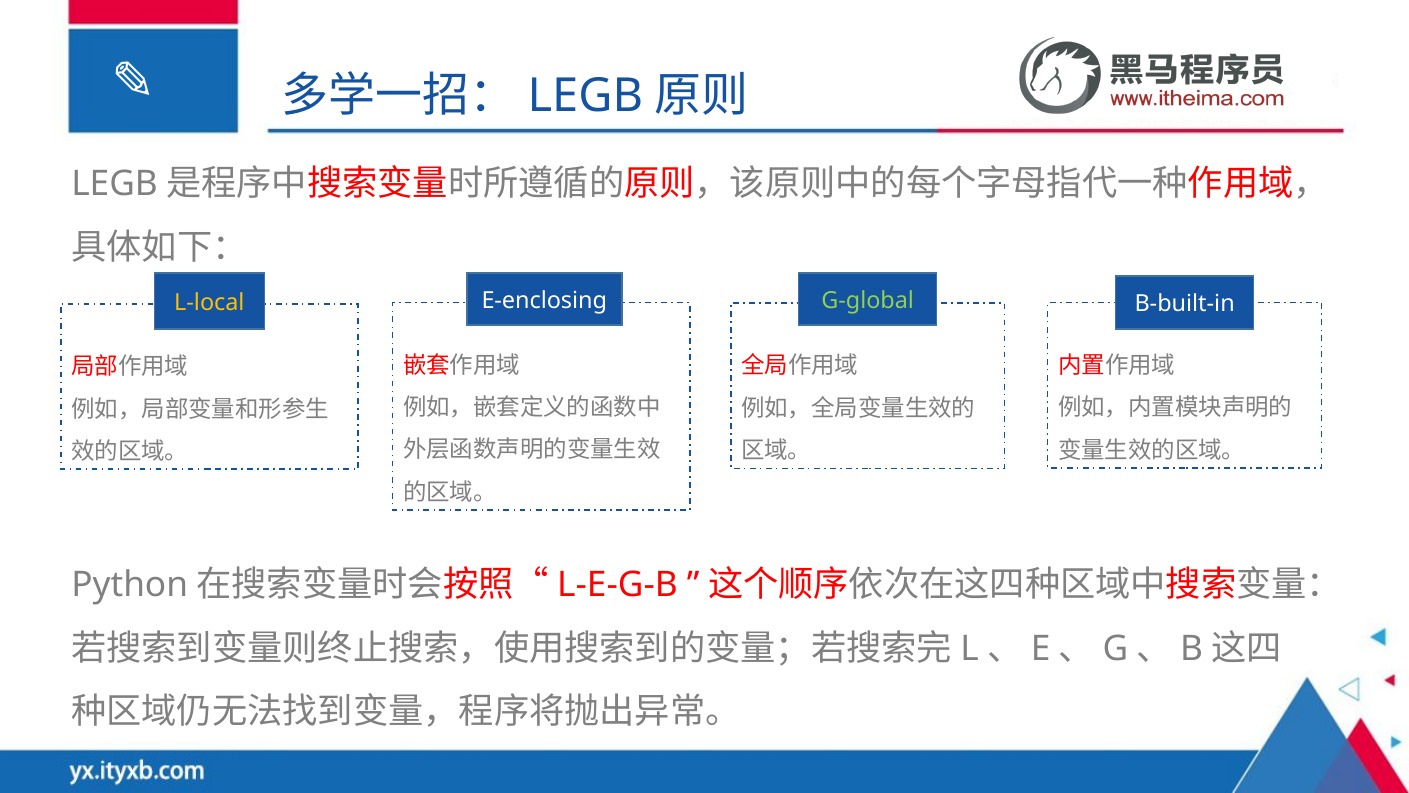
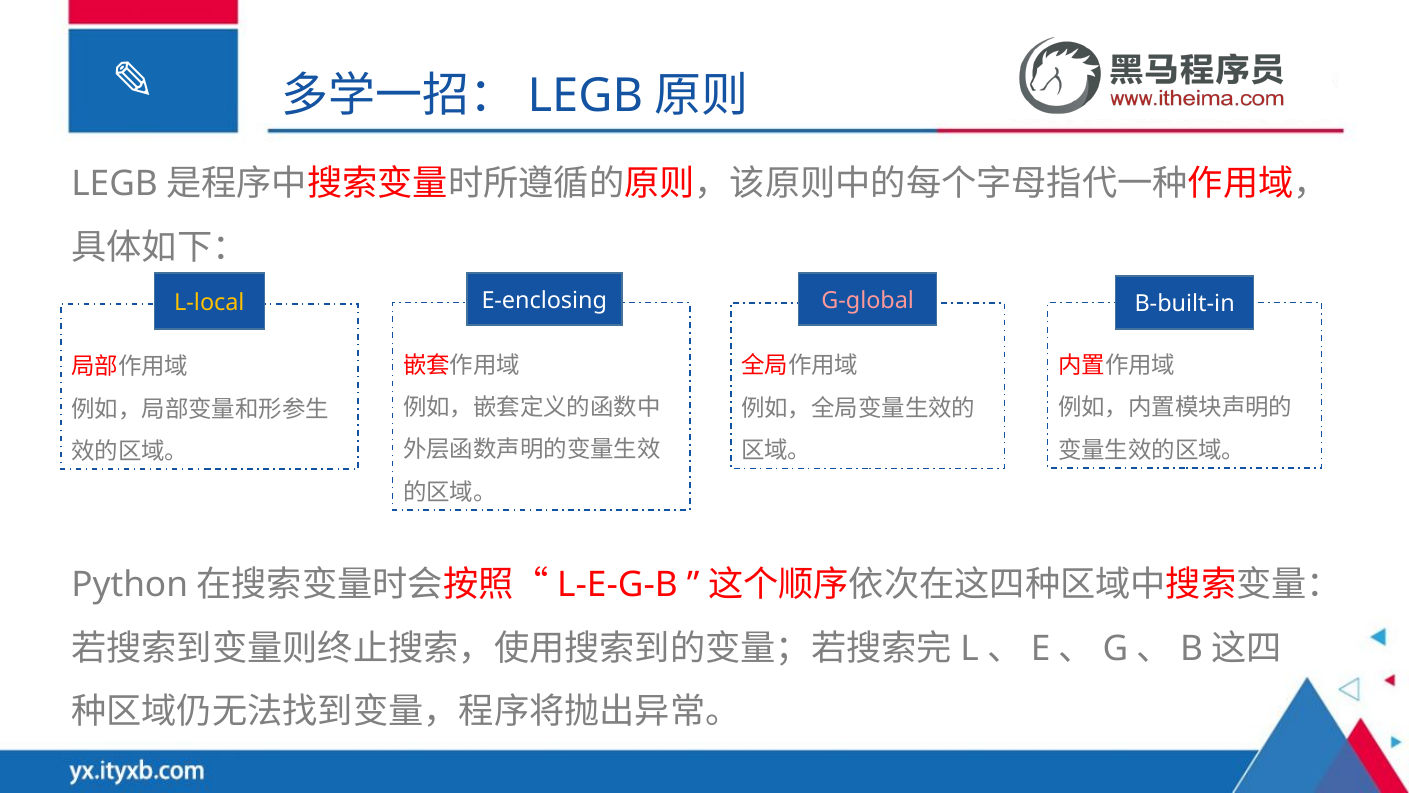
G-global colour: light green -> pink (868, 301)
